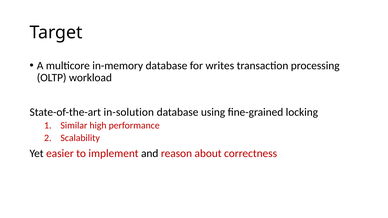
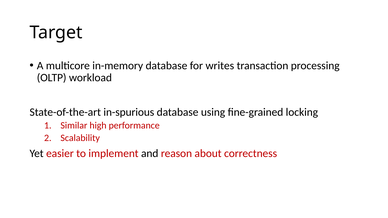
in-solution: in-solution -> in-spurious (129, 112)
